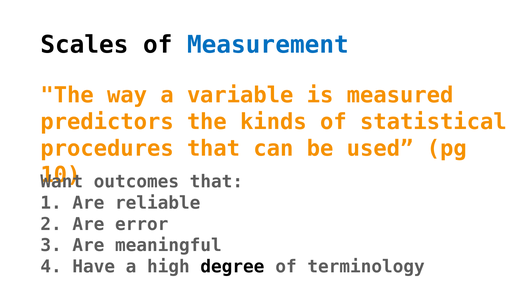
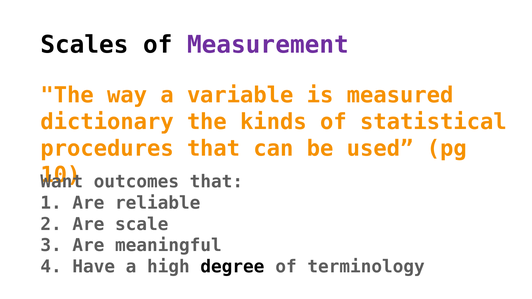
Measurement colour: blue -> purple (268, 45)
predictors: predictors -> dictionary (107, 122)
error: error -> scale (142, 224)
